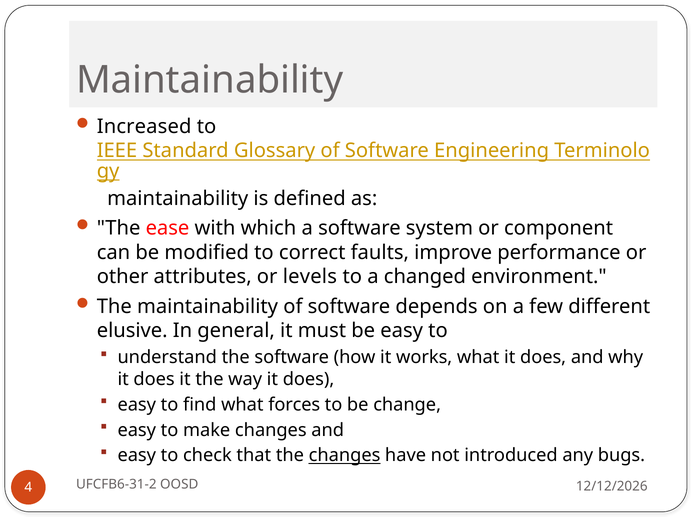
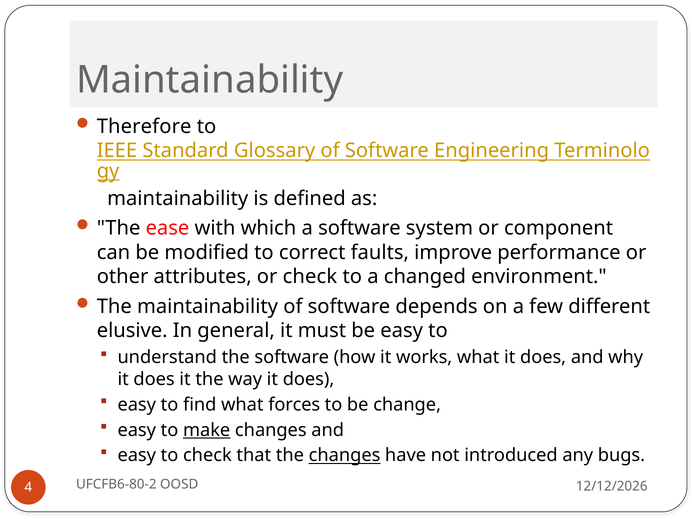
Increased: Increased -> Therefore (144, 127)
or levels: levels -> check (310, 277)
make underline: none -> present (207, 430)
UFCFB6-31-2: UFCFB6-31-2 -> UFCFB6-80-2 (116, 484)
